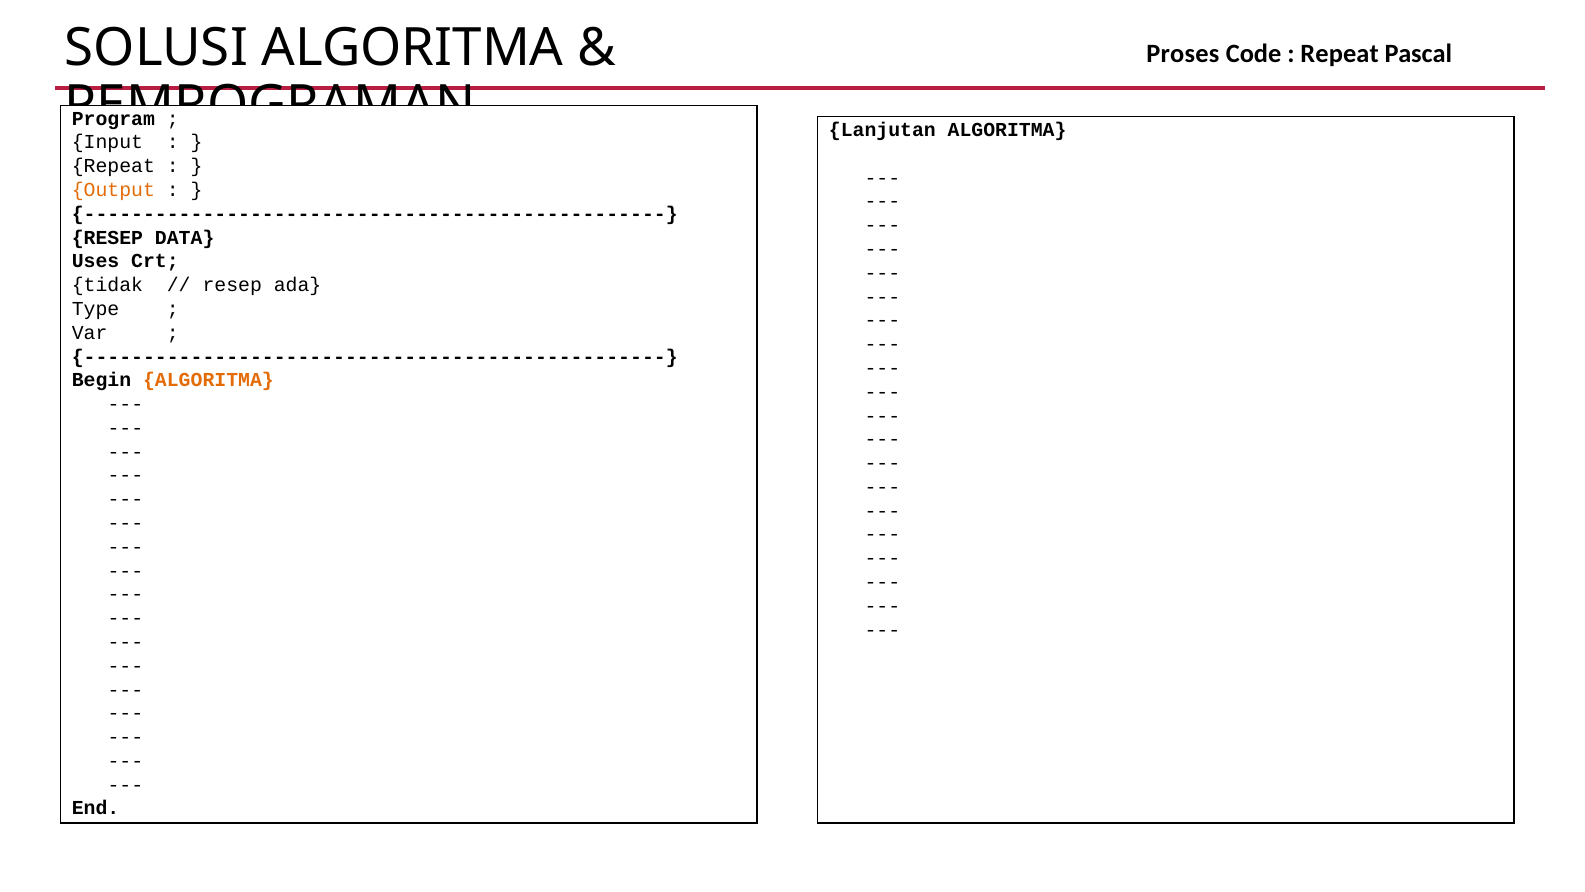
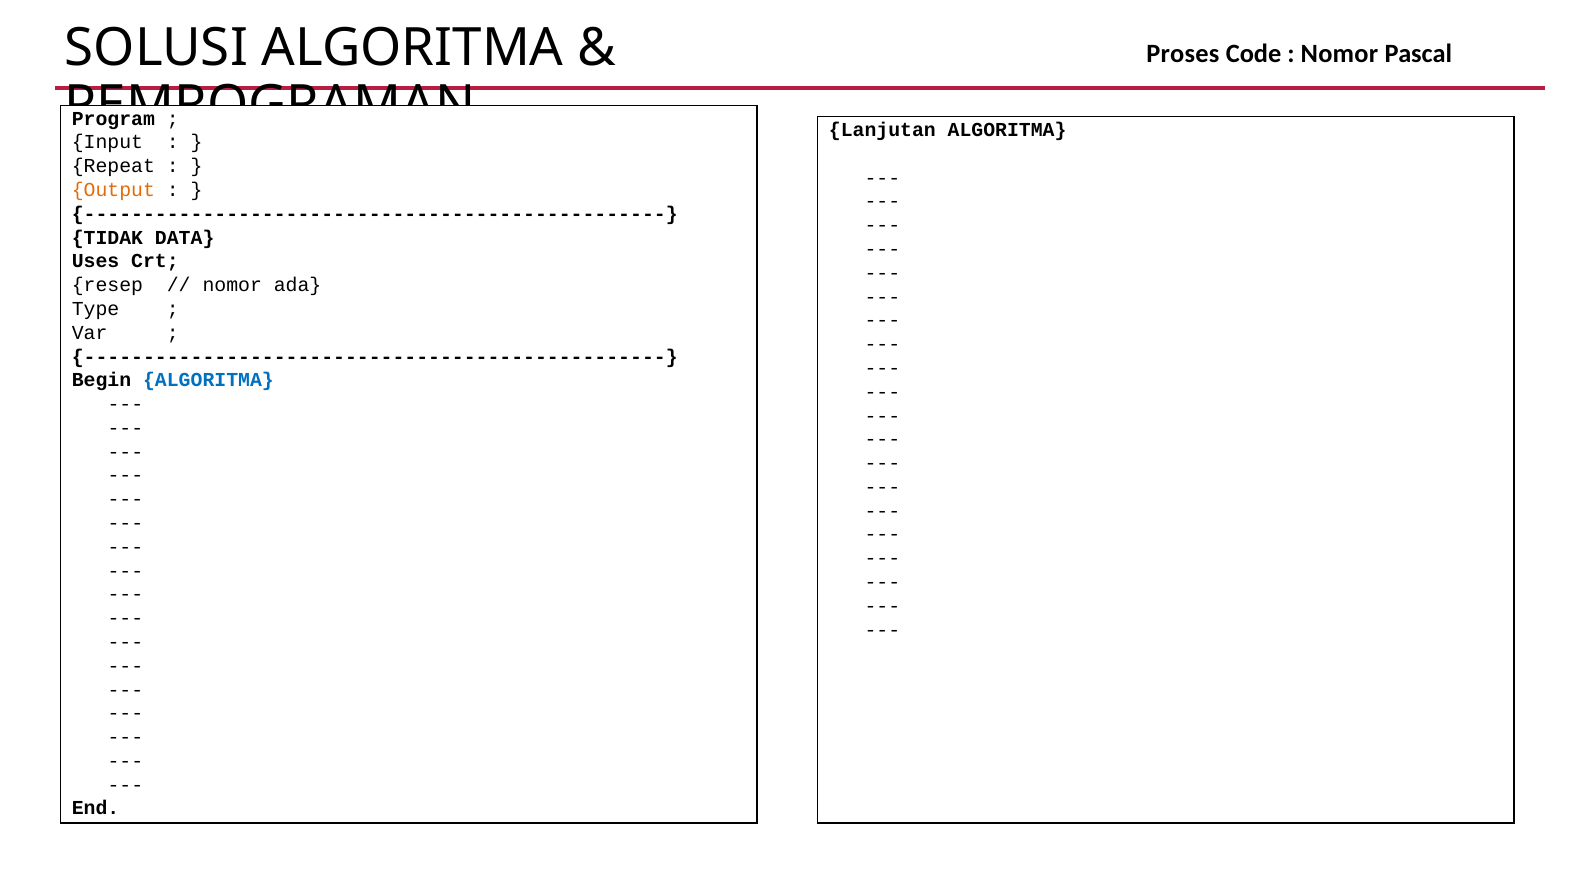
Repeat: Repeat -> Nomor (1339, 54)
RESEP: RESEP -> TIDAK (107, 237)
tidak: tidak -> resep (107, 285)
resep: resep -> nomor (232, 285)
ALGORITMA colour: orange -> blue (208, 380)
